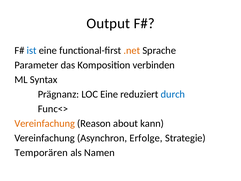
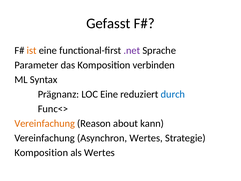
Output: Output -> Gefasst (108, 23)
ist colour: blue -> orange (32, 50)
.net colour: orange -> purple (132, 50)
Asynchron Erfolge: Erfolge -> Wertes (146, 138)
Temporären: Temporären -> Komposition (41, 153)
als Namen: Namen -> Wertes (99, 153)
